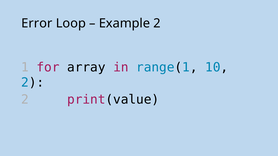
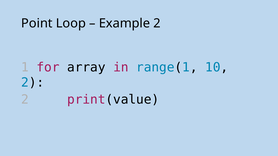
Error: Error -> Point (37, 23)
